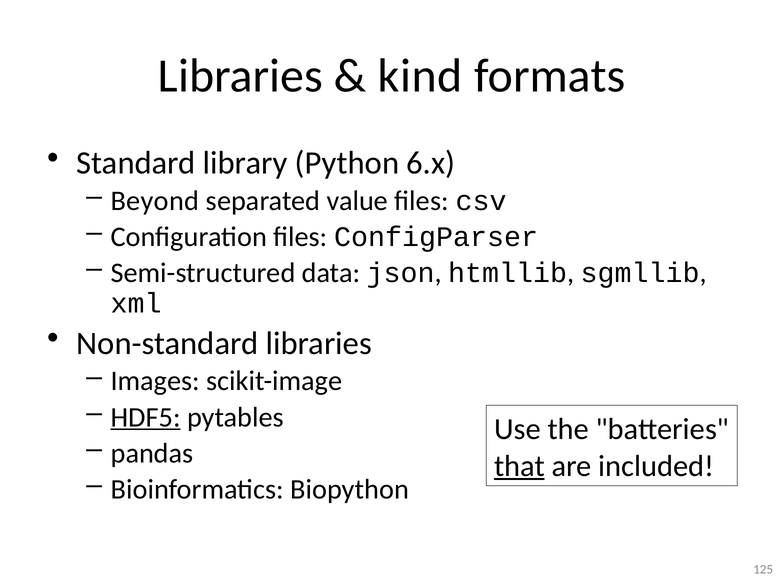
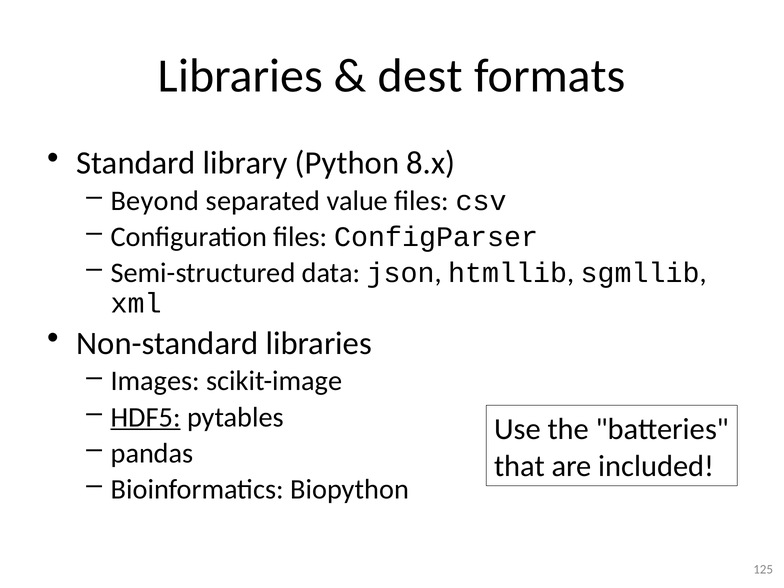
kind: kind -> dest (420, 76)
6.x: 6.x -> 8.x (431, 163)
that underline: present -> none (519, 466)
